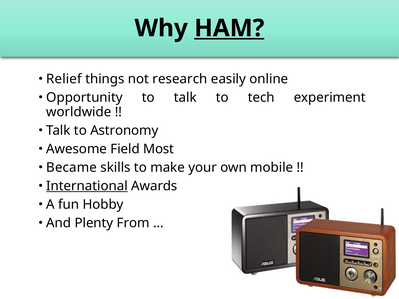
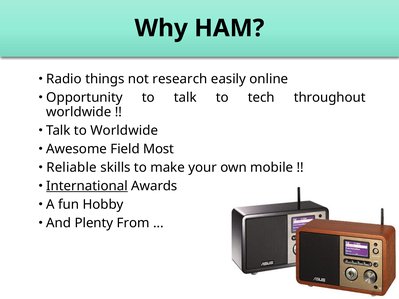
HAM underline: present -> none (229, 28)
Relief: Relief -> Radio (64, 79)
experiment: experiment -> throughout (330, 98)
to Astronomy: Astronomy -> Worldwide (124, 131)
Became: Became -> Reliable (72, 168)
